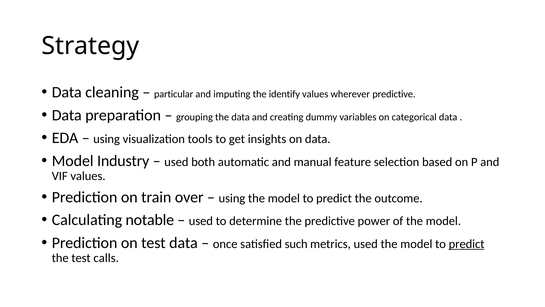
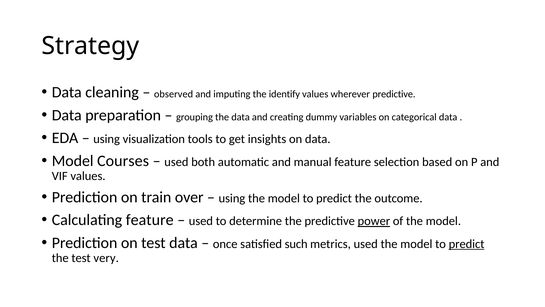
particular: particular -> observed (174, 94)
Industry: Industry -> Courses (123, 161)
Calculating notable: notable -> feature (150, 220)
power underline: none -> present (374, 221)
calls: calls -> very (106, 258)
